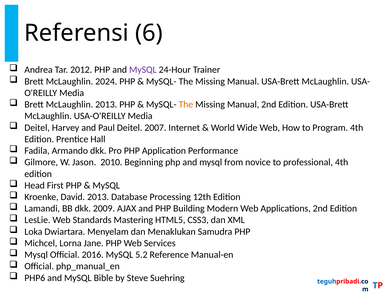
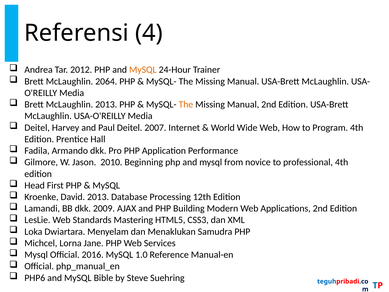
6: 6 -> 4 (149, 33)
MySQL colour: purple -> orange (143, 70)
2024: 2024 -> 2064 (106, 81)
5.2: 5.2 -> 1.0 (141, 255)
